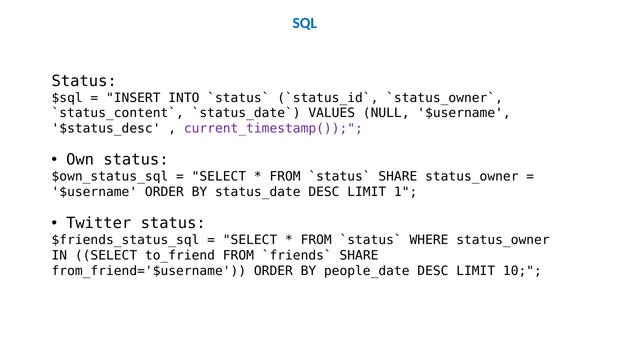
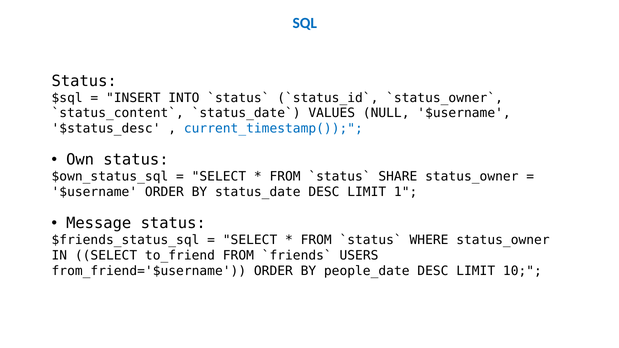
current_timestamp( colour: purple -> blue (273, 129)
Twitter: Twitter -> Message (99, 223)
SHARE: SHARE -> USERS (359, 256)
